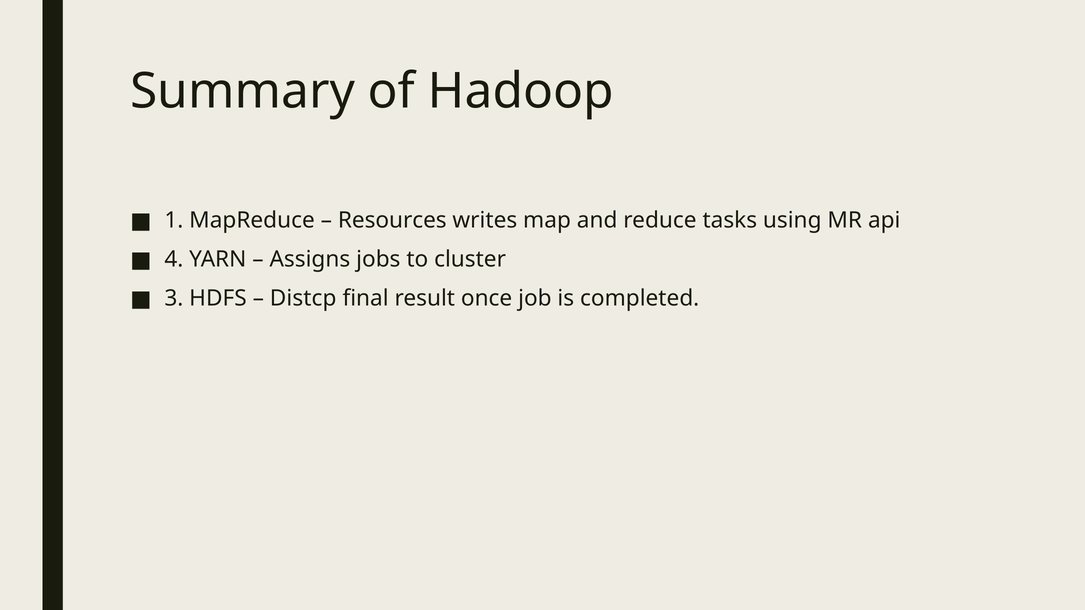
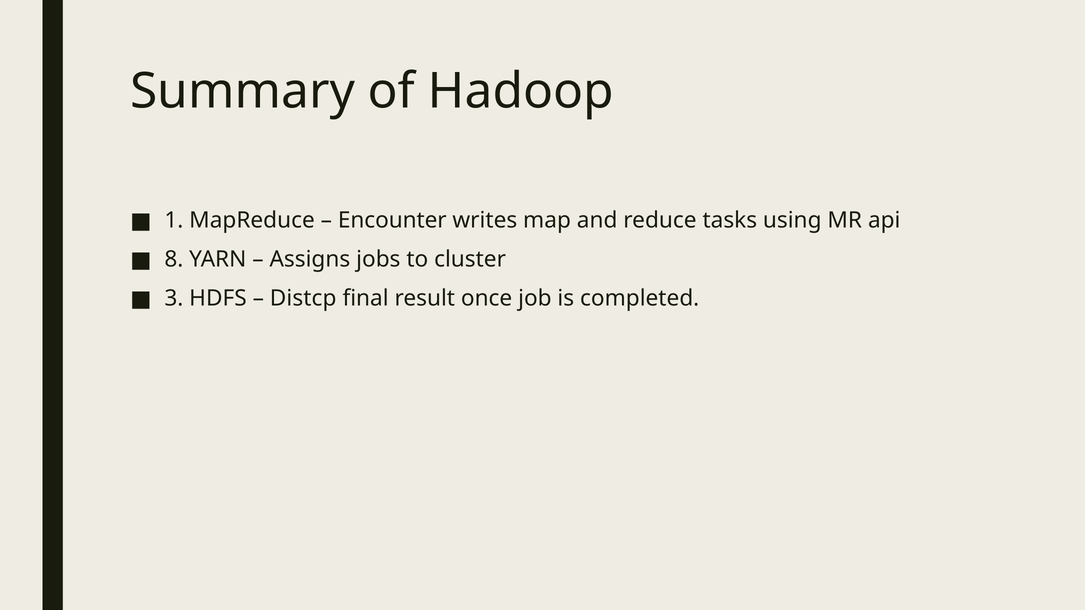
Resources: Resources -> Encounter (392, 220)
4: 4 -> 8 (174, 260)
